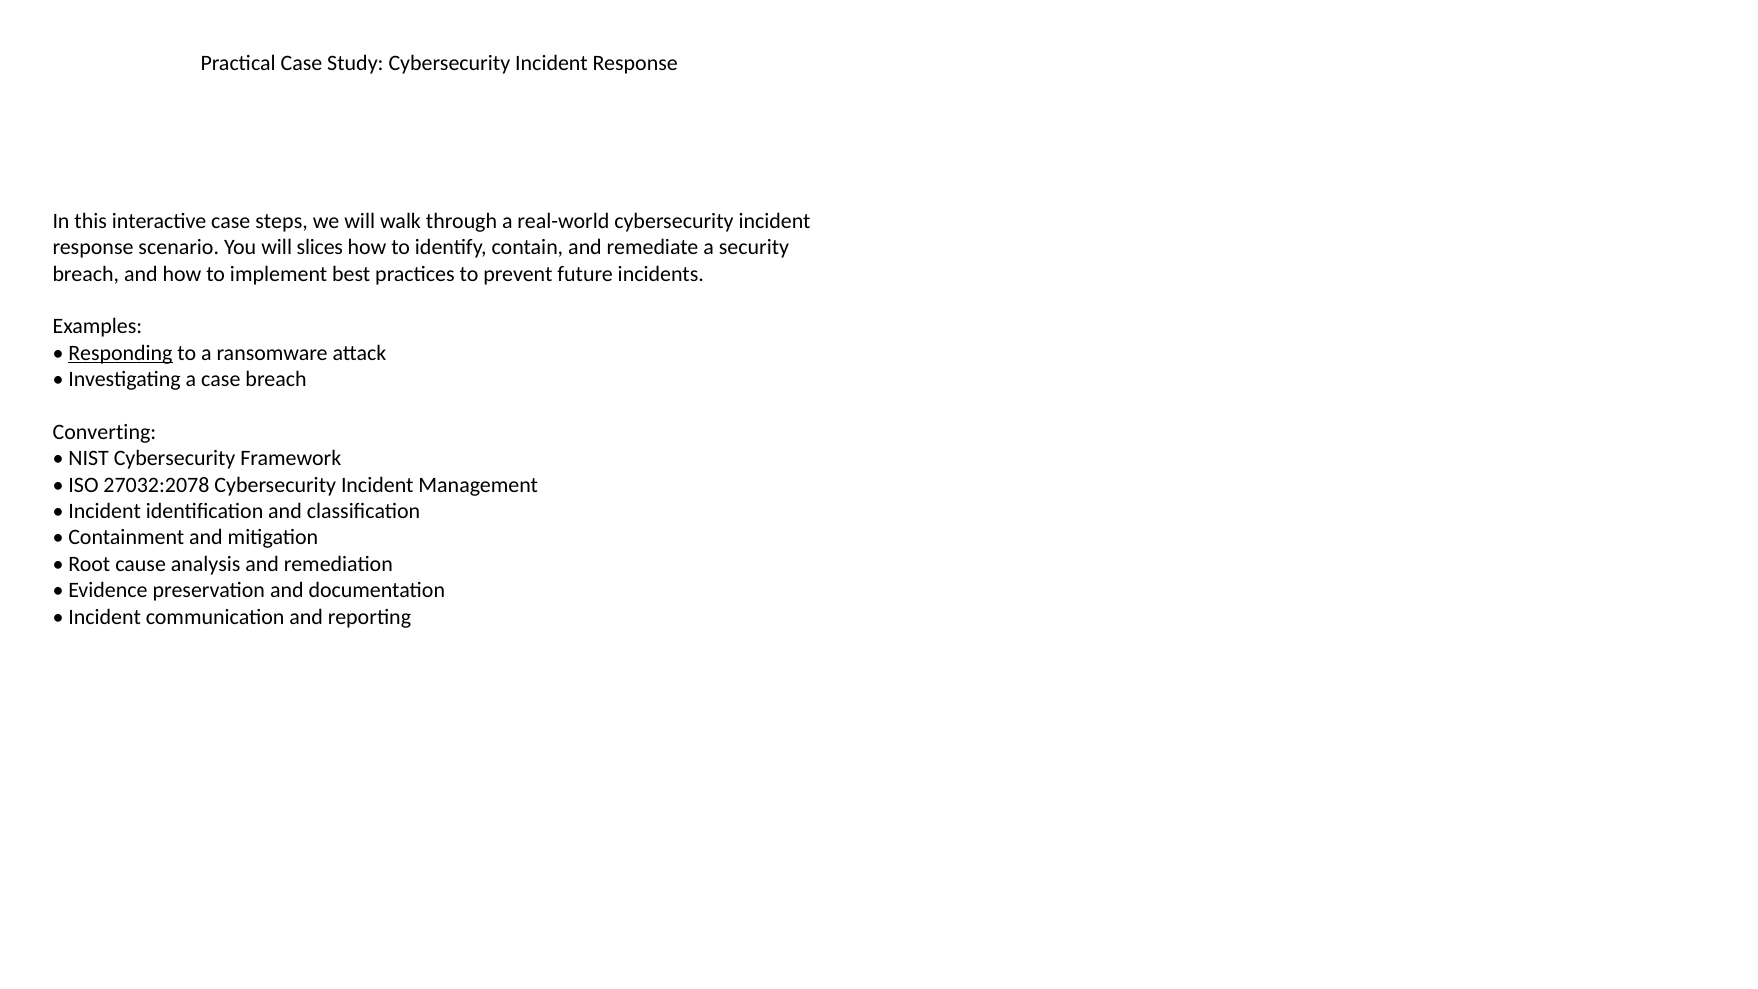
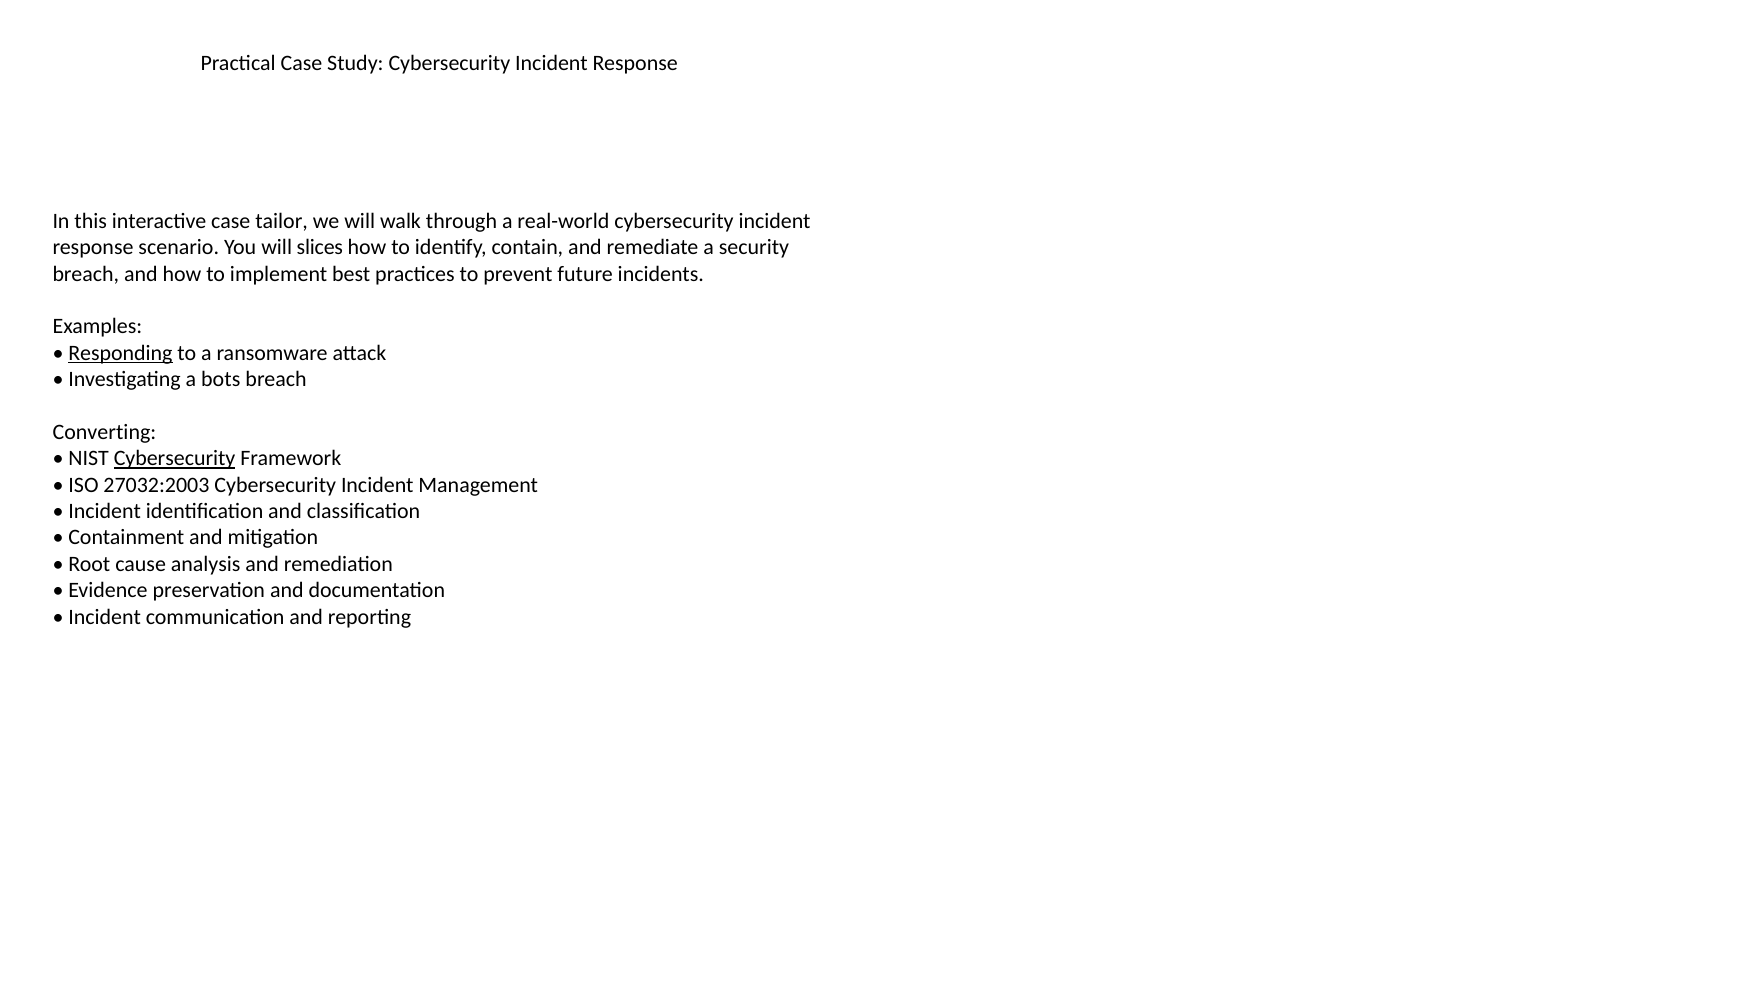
steps: steps -> tailor (282, 221)
a case: case -> bots (221, 379)
Cybersecurity underline: none -> present (175, 459)
27032:2078: 27032:2078 -> 27032:2003 (156, 485)
